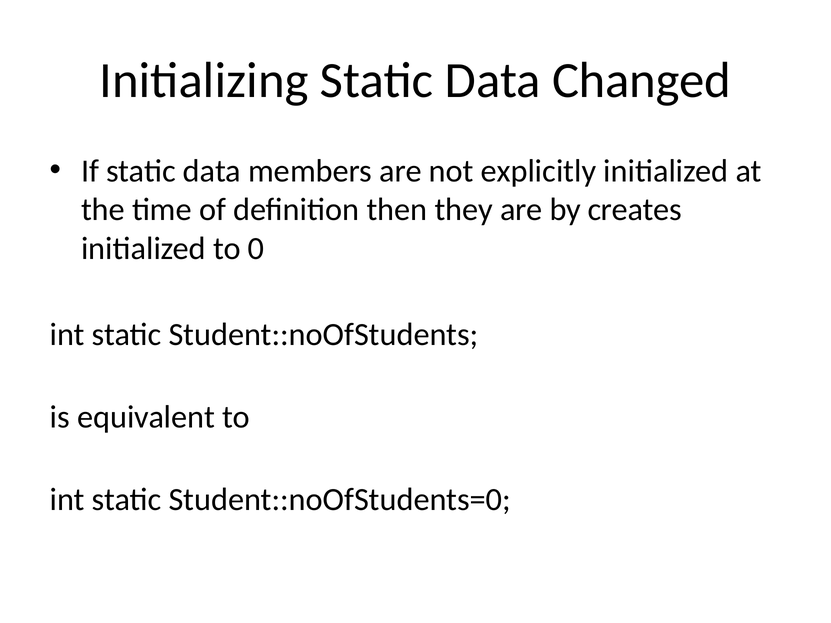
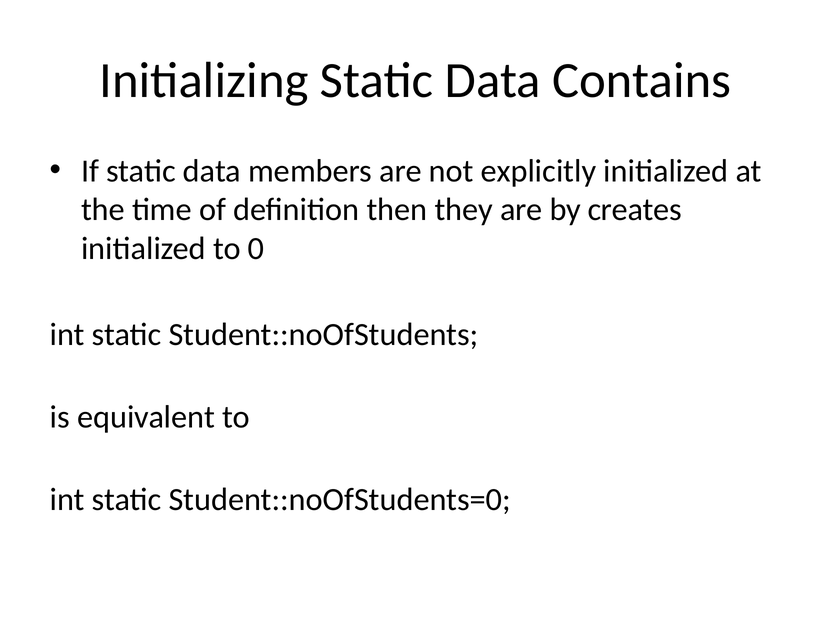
Changed: Changed -> Contains (642, 80)
